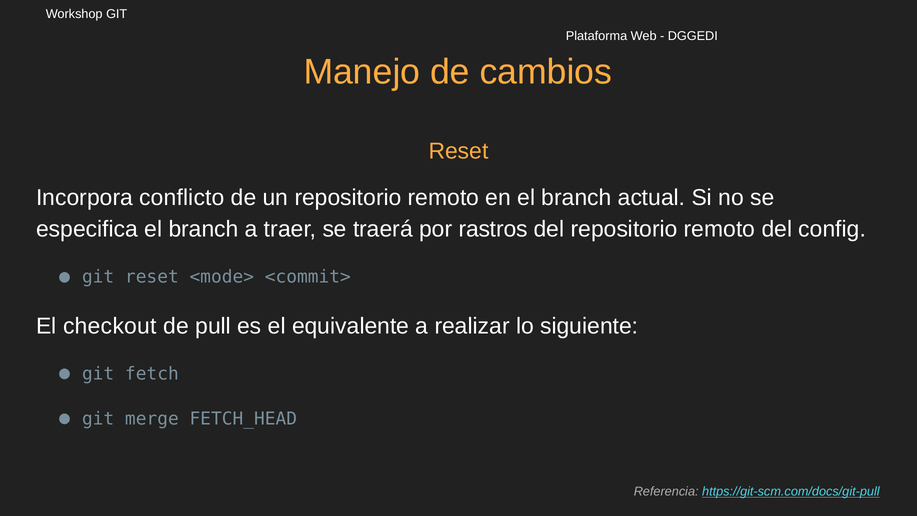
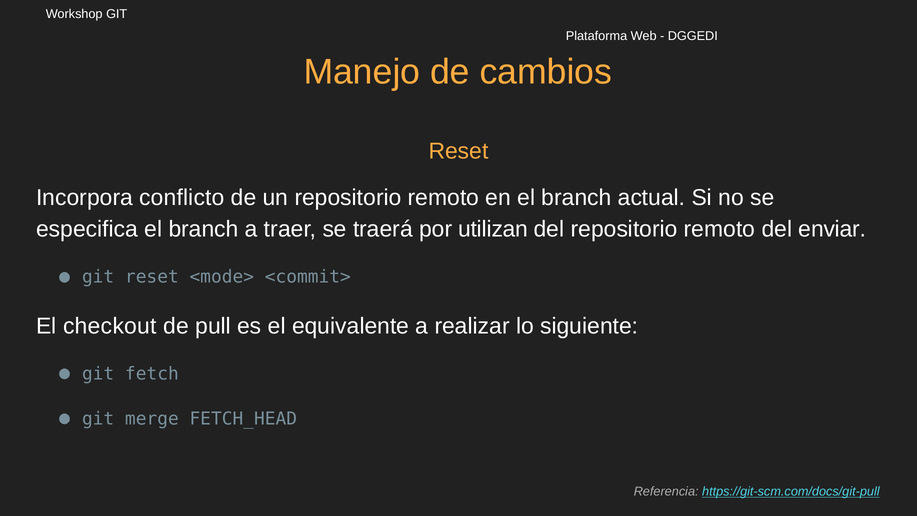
rastros: rastros -> utilizan (493, 229)
config: config -> enviar (832, 229)
